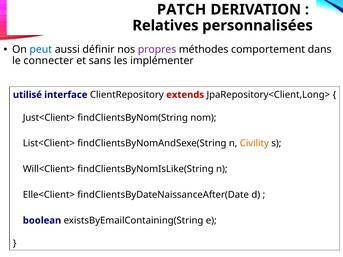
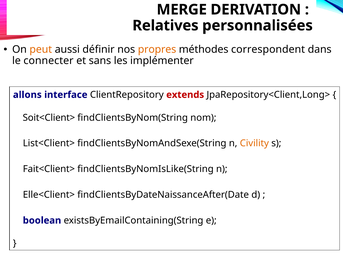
PATCH: PATCH -> MERGE (182, 10)
peut colour: blue -> orange (41, 49)
propres colour: purple -> orange (157, 49)
comportement: comportement -> correspondent (268, 49)
utilisé: utilisé -> allons (27, 95)
Just<Client>: Just<Client> -> Soit<Client> (49, 118)
Will<Client>: Will<Client> -> Fait<Client> (49, 169)
